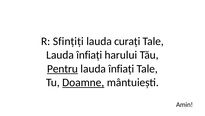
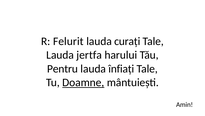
Sfințiți: Sfințiți -> Felurit (68, 41)
înfiați: înfiați -> jertfa (89, 55)
Pentru underline: present -> none (62, 68)
